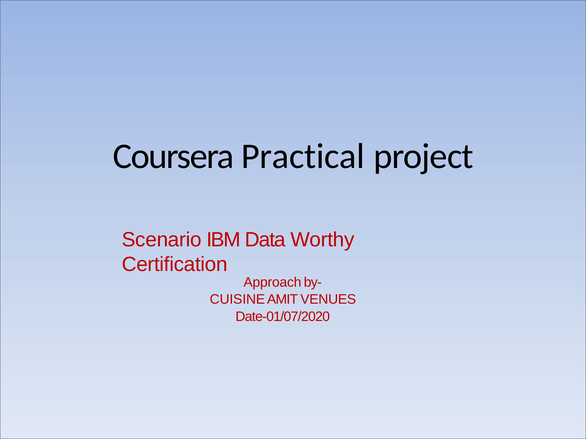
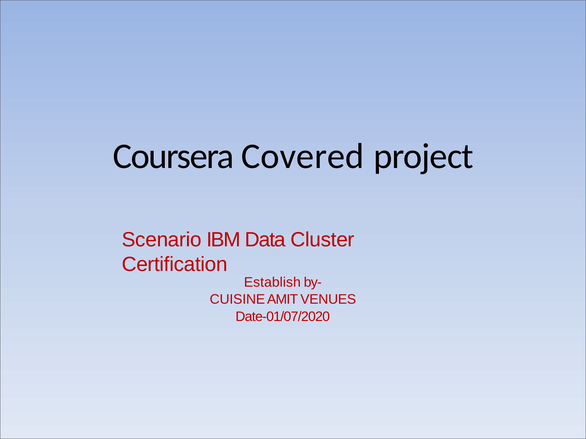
Practical: Practical -> Covered (303, 156)
Worthy: Worthy -> Cluster (322, 240)
Approach: Approach -> Establish (272, 283)
